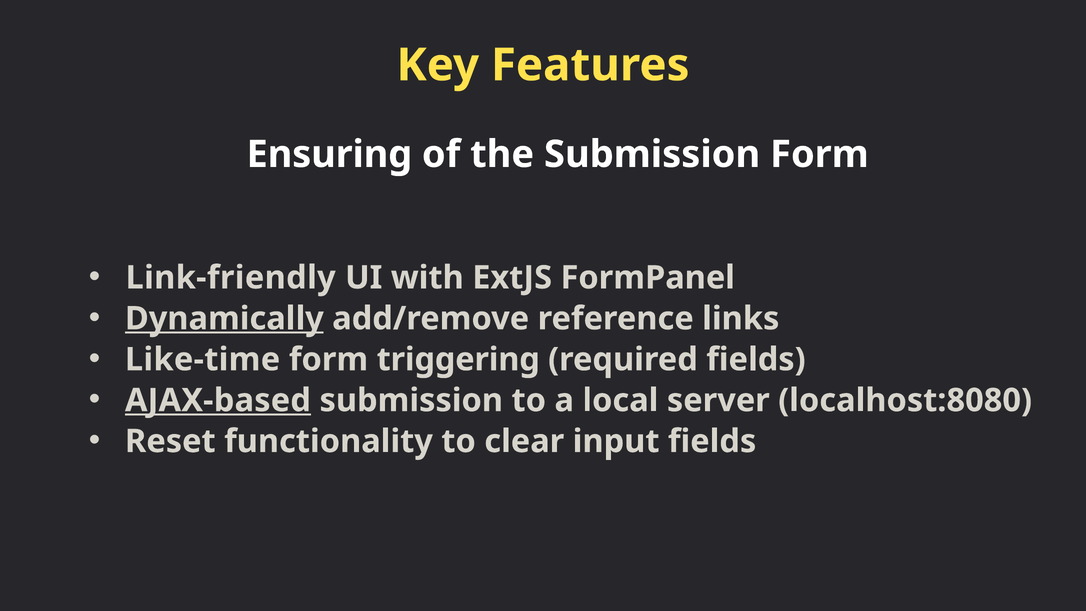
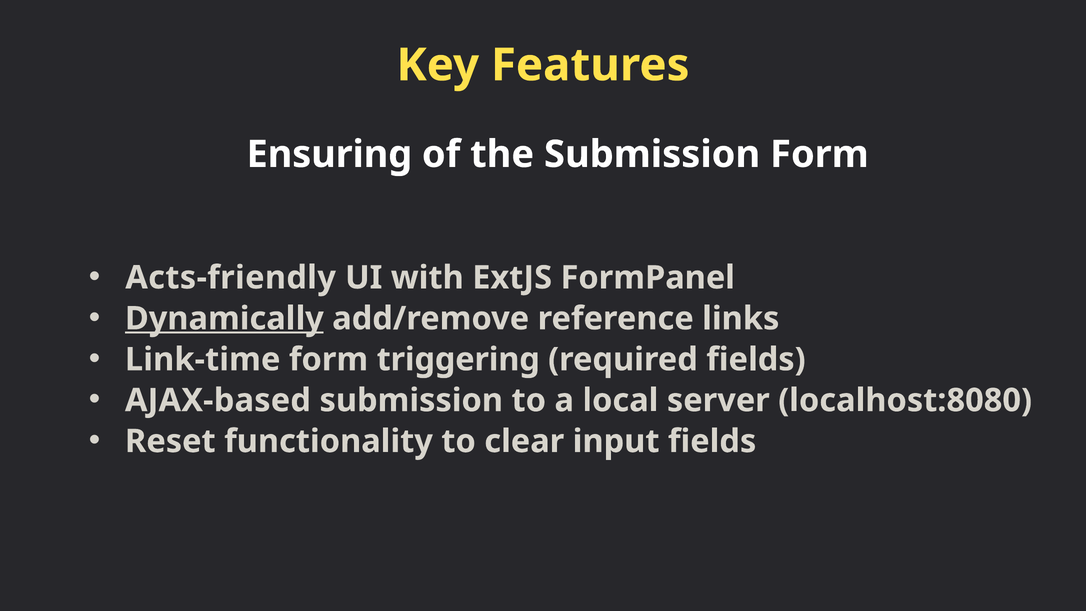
Link-friendly: Link-friendly -> Acts-friendly (231, 278)
Like-time: Like-time -> Link-time (203, 359)
AJAX-based underline: present -> none (218, 400)
